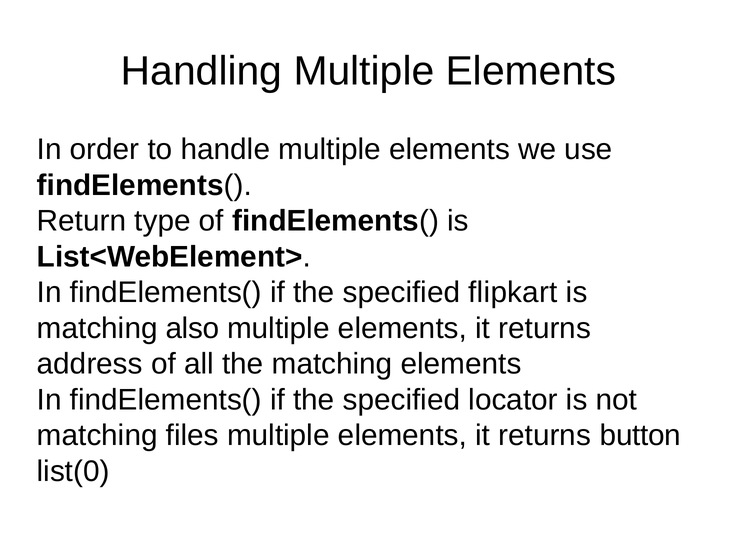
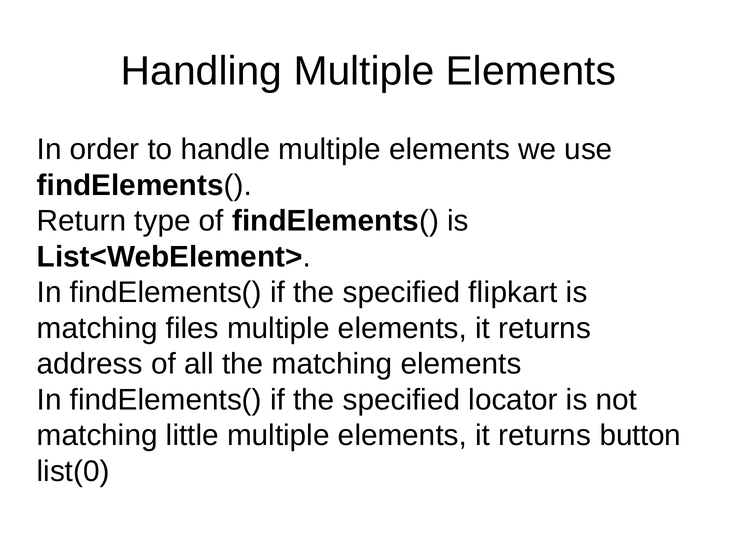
also: also -> files (192, 328)
files: files -> little (192, 435)
